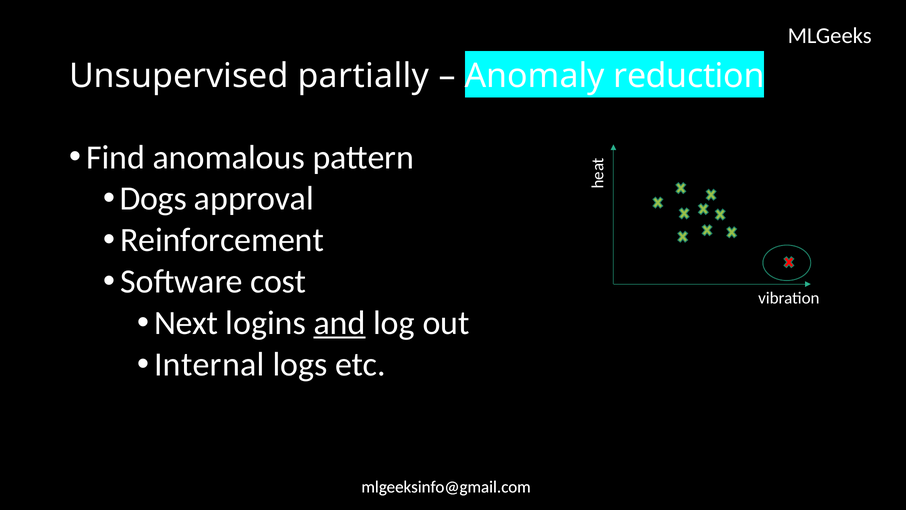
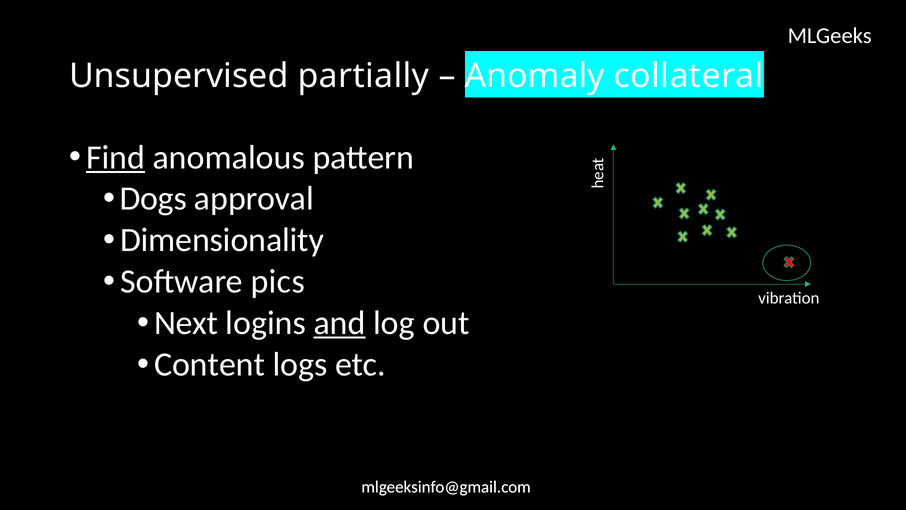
reduction: reduction -> collateral (689, 76)
Find underline: none -> present (116, 157)
Reinforcement: Reinforcement -> Dimensionality (222, 240)
cost: cost -> pics (278, 281)
Internal: Internal -> Content (209, 364)
